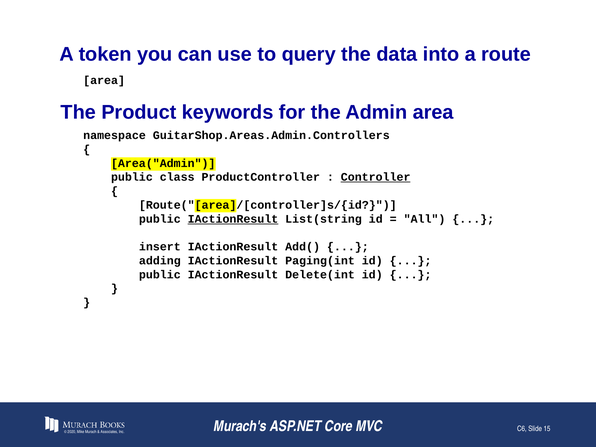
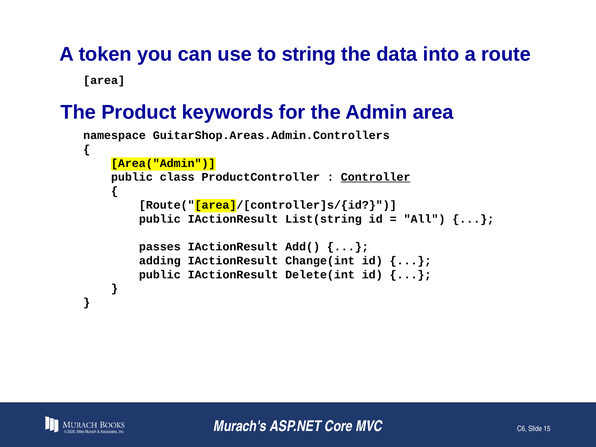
query: query -> string (309, 54)
IActionResult underline: present -> none (233, 219)
insert: insert -> passes (160, 247)
Paging(int: Paging(int -> Change(int (320, 261)
